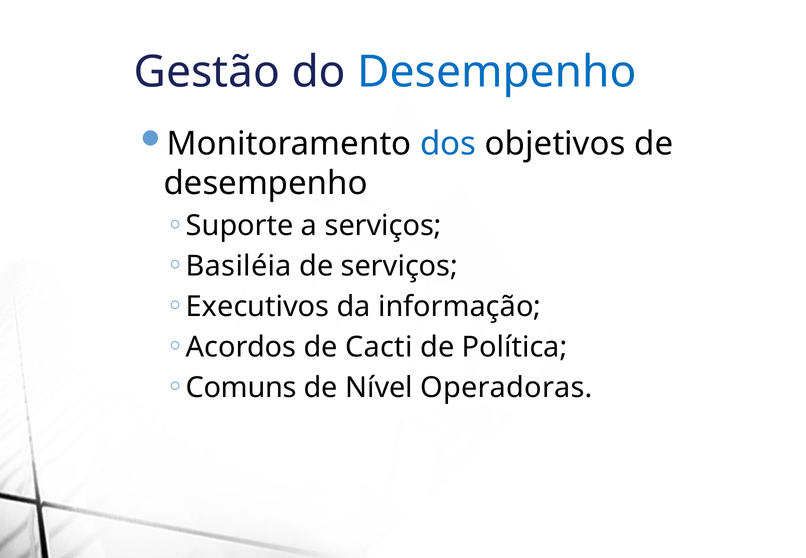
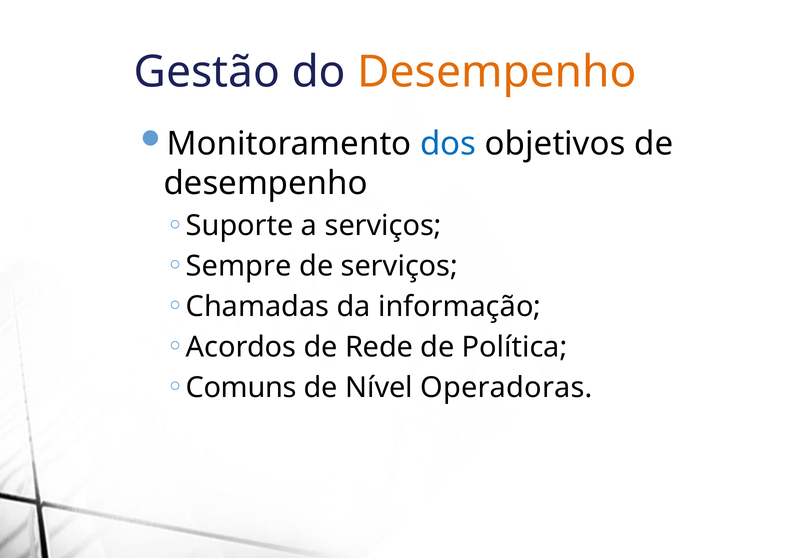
Desempenho colour: blue -> orange (497, 72)
Basiléia: Basiléia -> Sempre (239, 266)
Executivos: Executivos -> Chamadas (258, 307)
Cacti: Cacti -> Rede (379, 347)
